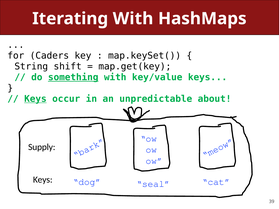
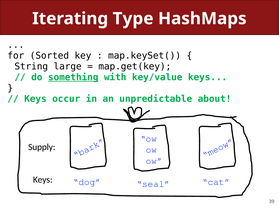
Iterating With: With -> Type (133, 19)
Caders: Caders -> Sorted (49, 56)
shift: shift -> large (68, 67)
Keys underline: present -> none (35, 99)
